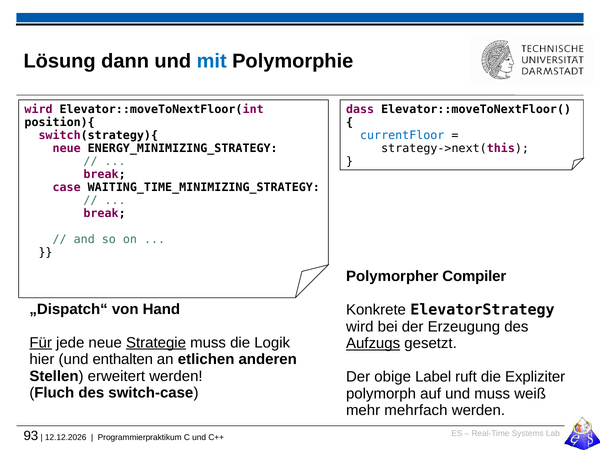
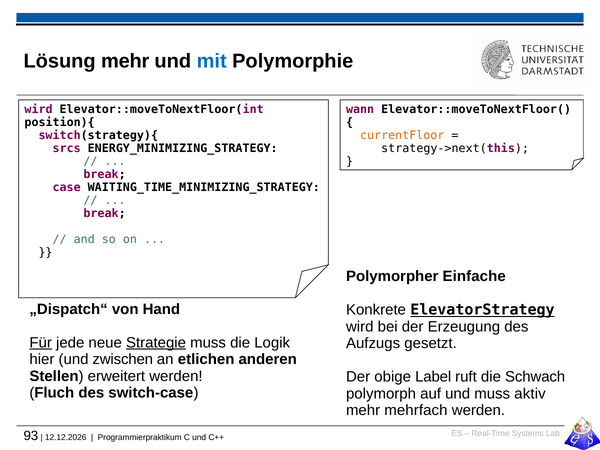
Lösung dann: dann -> mehr (125, 61)
dass: dass -> wann (360, 109)
currentFloor colour: blue -> orange (402, 135)
neue: neue -> srcs (67, 148)
Compiler: Compiler -> Einfache (474, 276)
ElevatorStrategy underline: none -> present (482, 310)
Aufzugs underline: present -> none (373, 343)
enthalten: enthalten -> zwischen (123, 359)
Expliziter: Expliziter -> Schwach (535, 377)
weiß: weiß -> aktiv (530, 394)
